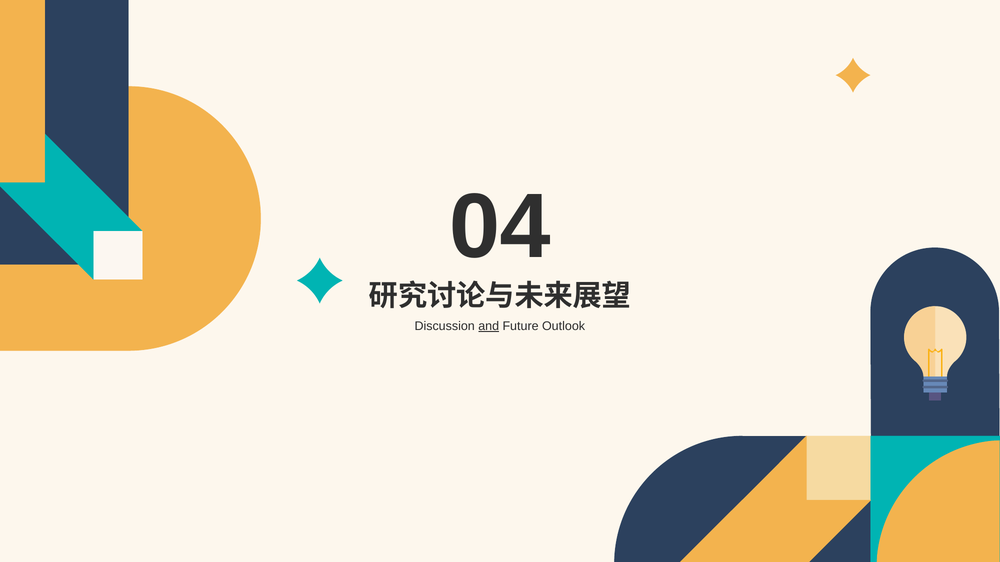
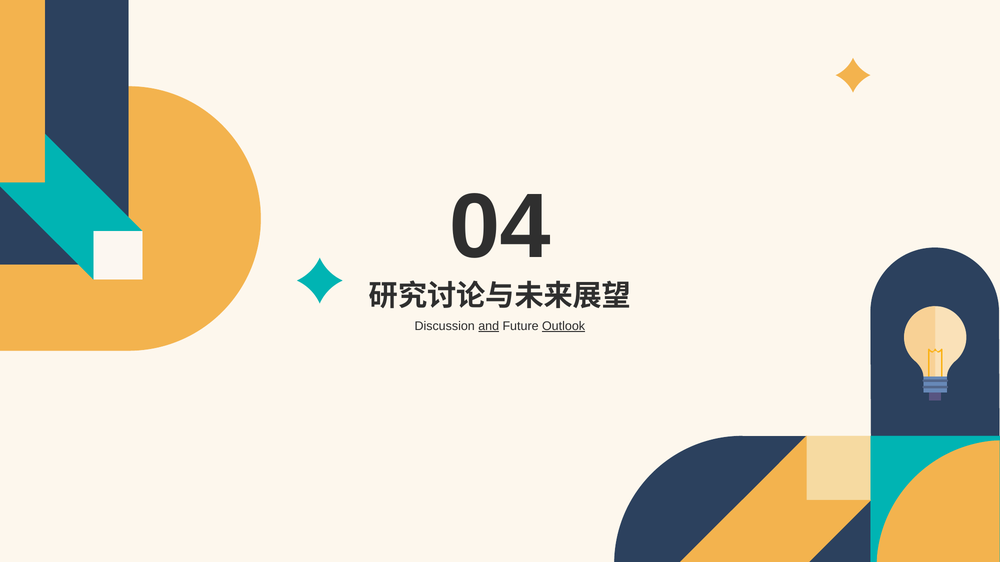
Outlook underline: none -> present (564, 327)
